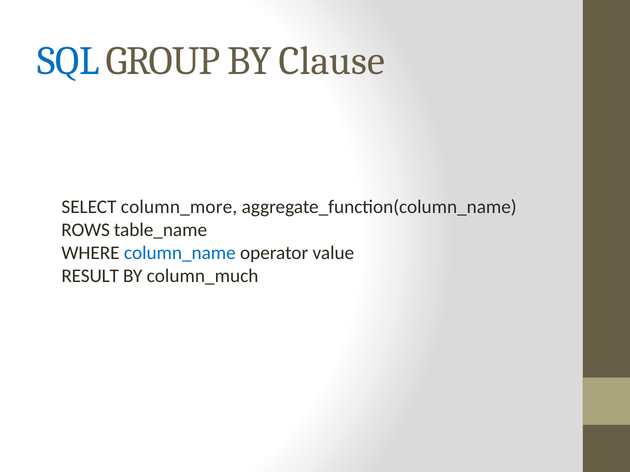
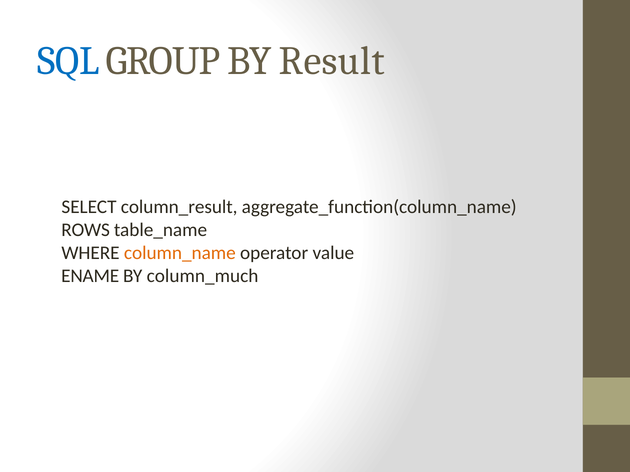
Clause: Clause -> Result (332, 61)
column_more: column_more -> column_result (179, 207)
column_name colour: blue -> orange (180, 253)
RESULT: RESULT -> ENAME (90, 276)
